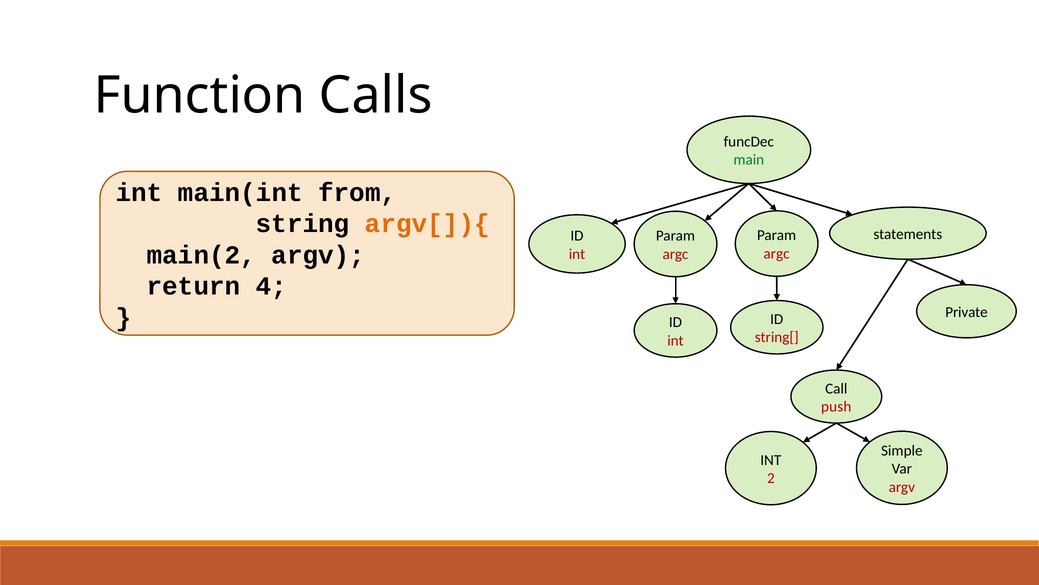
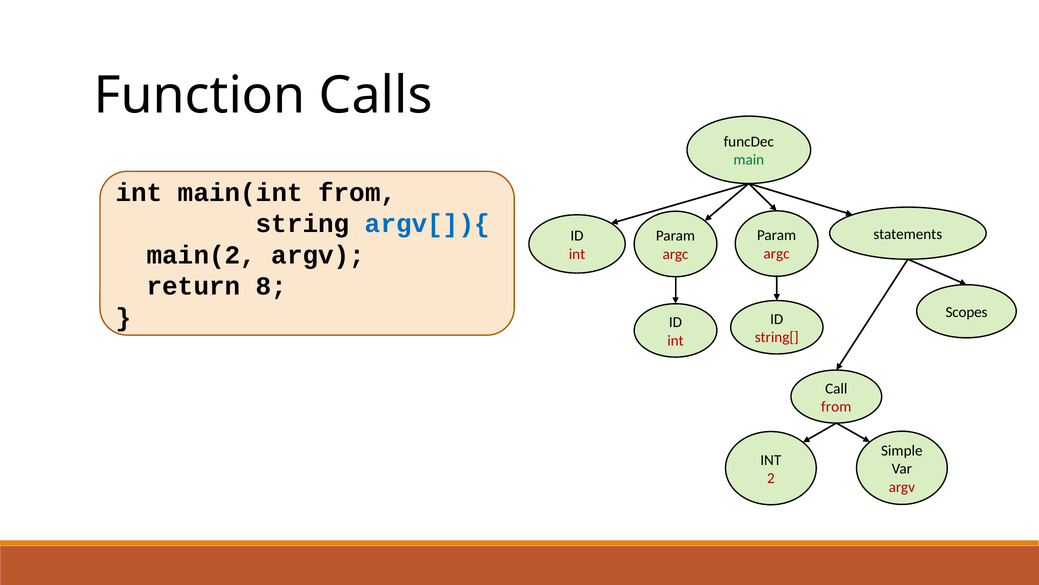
argv[]){ colour: orange -> blue (427, 224)
4: 4 -> 8 (271, 286)
Private: Private -> Scopes (967, 312)
push: push -> from (836, 406)
